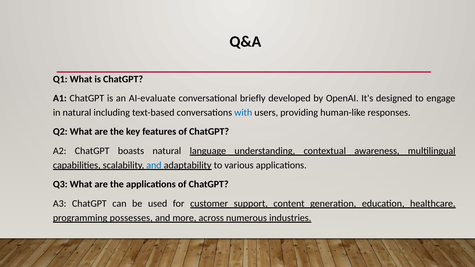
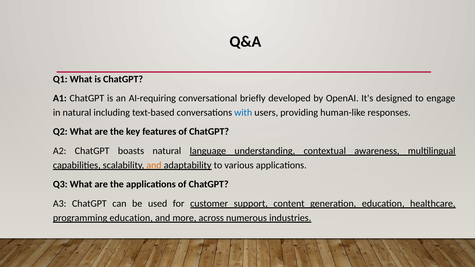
AI-evaluate: AI-evaluate -> AI-requiring (152, 98)
and colour: blue -> orange (154, 165)
programming possesses: possesses -> education (131, 218)
